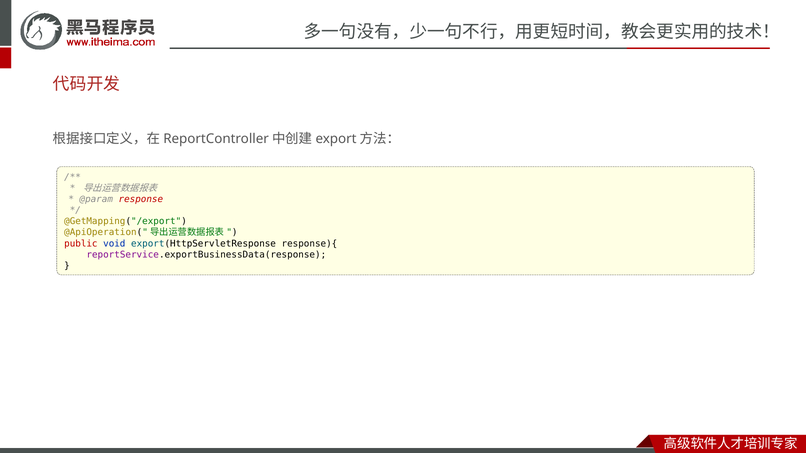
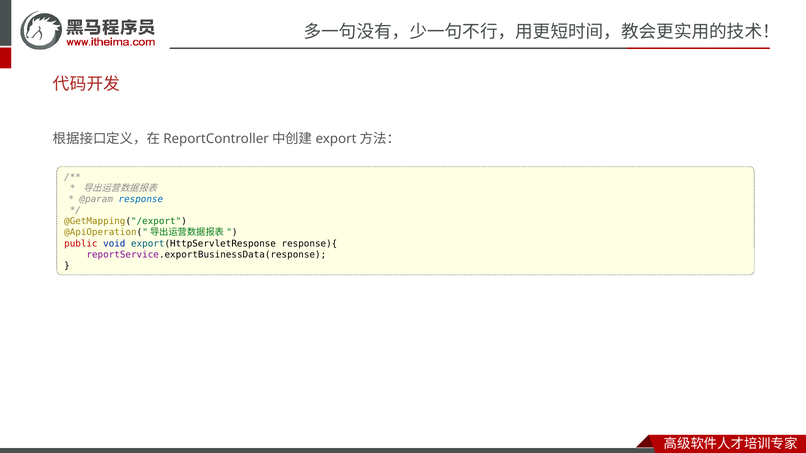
response colour: red -> blue (141, 199)
